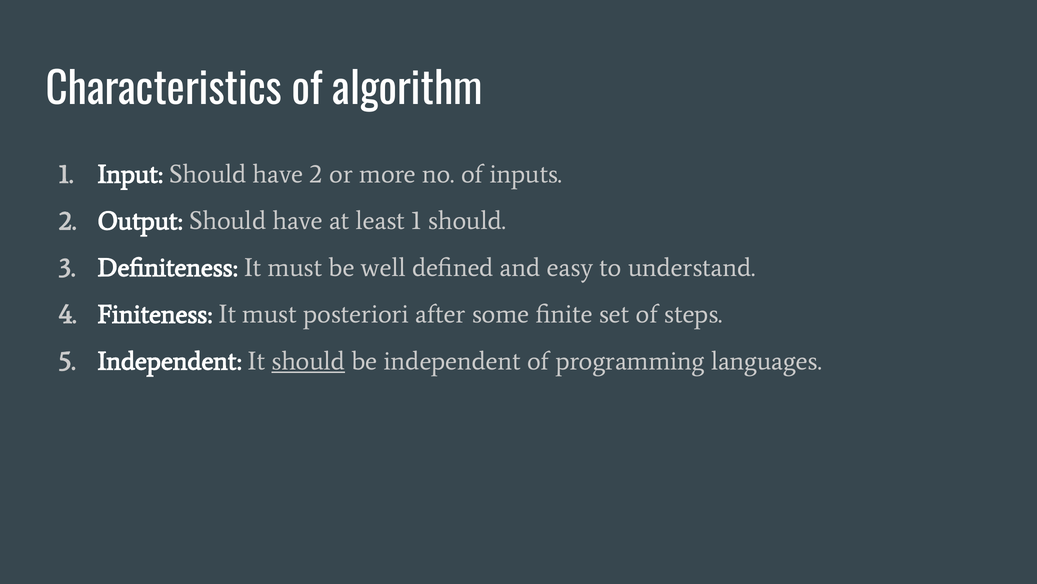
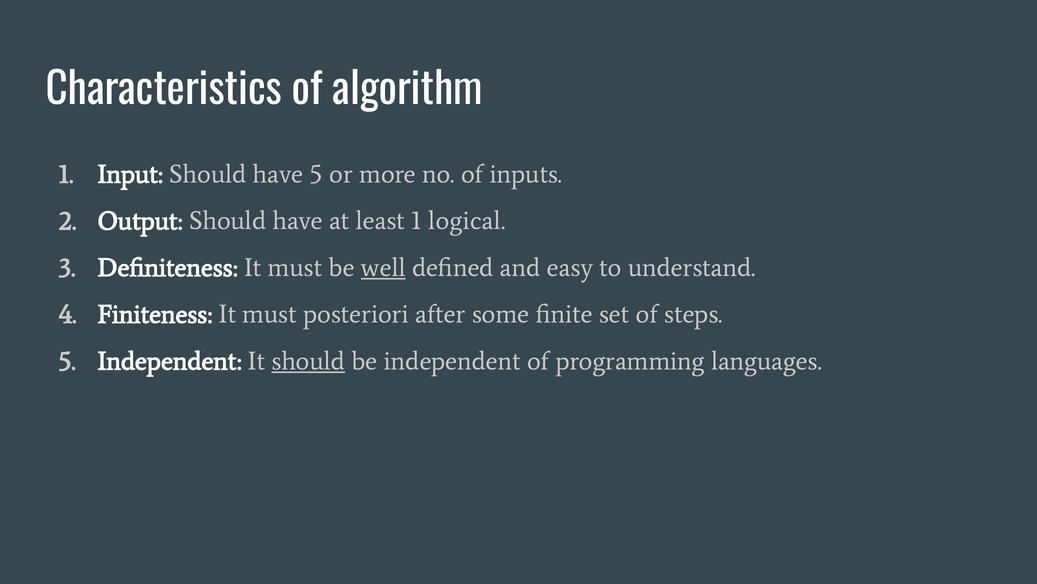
have 2: 2 -> 5 (316, 174)
1 should: should -> logical (467, 221)
well underline: none -> present (383, 267)
